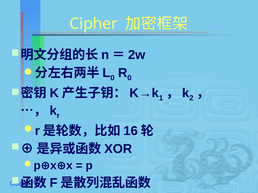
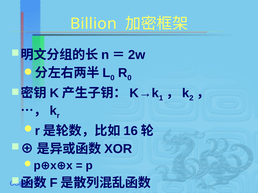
Cipher: Cipher -> Billion (93, 24)
